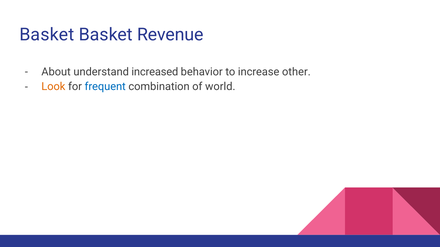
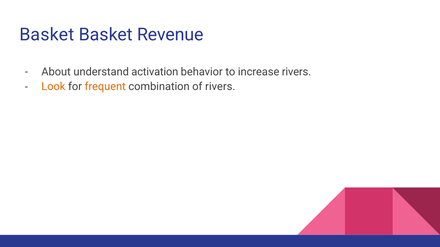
increased: increased -> activation (155, 72)
increase other: other -> rivers (296, 72)
frequent colour: blue -> orange (105, 87)
of world: world -> rivers (220, 87)
